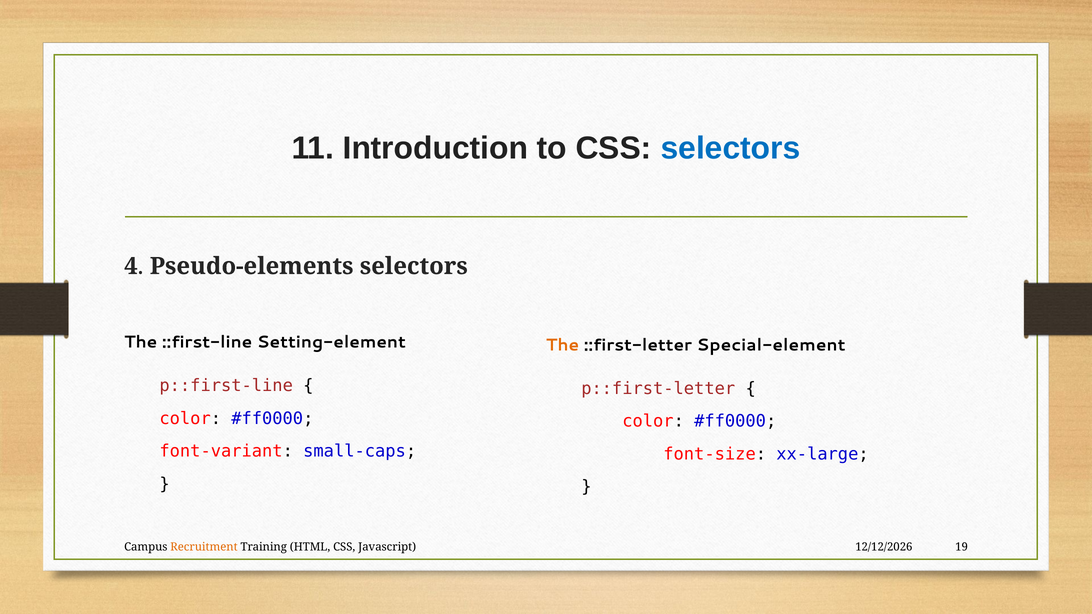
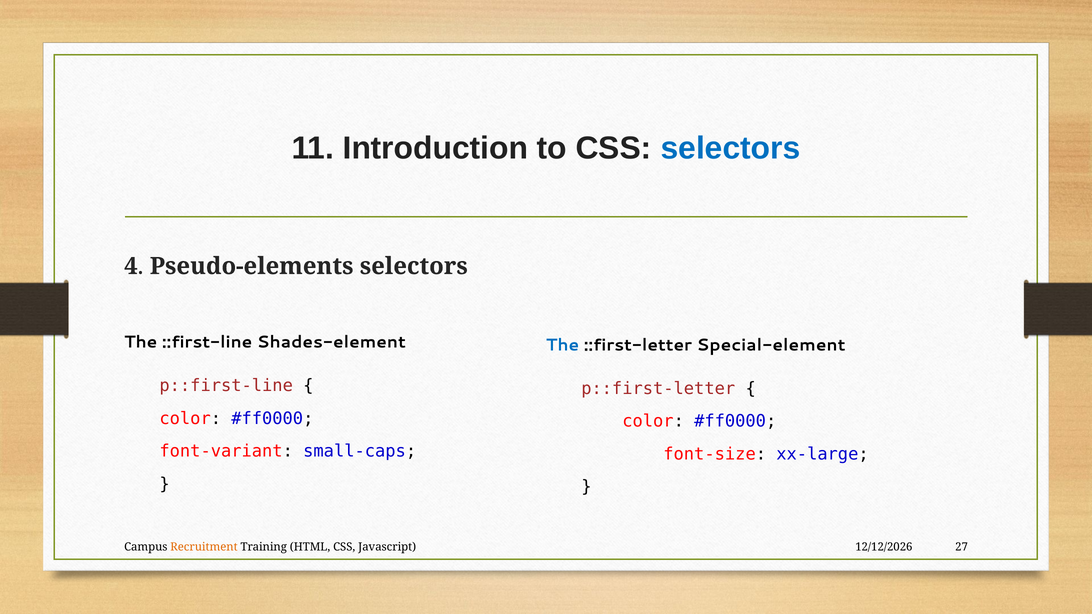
Setting-element: Setting-element -> Shades-element (331, 342)
The colour: orange -> blue (563, 345)
19: 19 -> 27 (962, 547)
